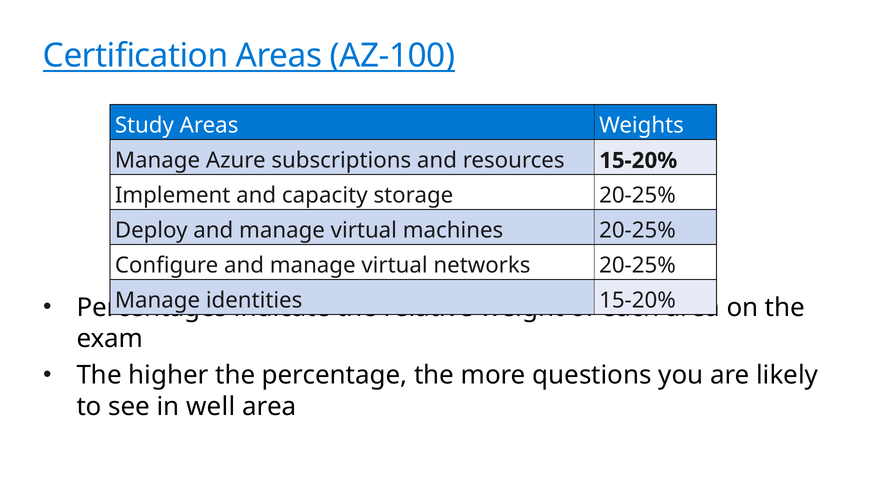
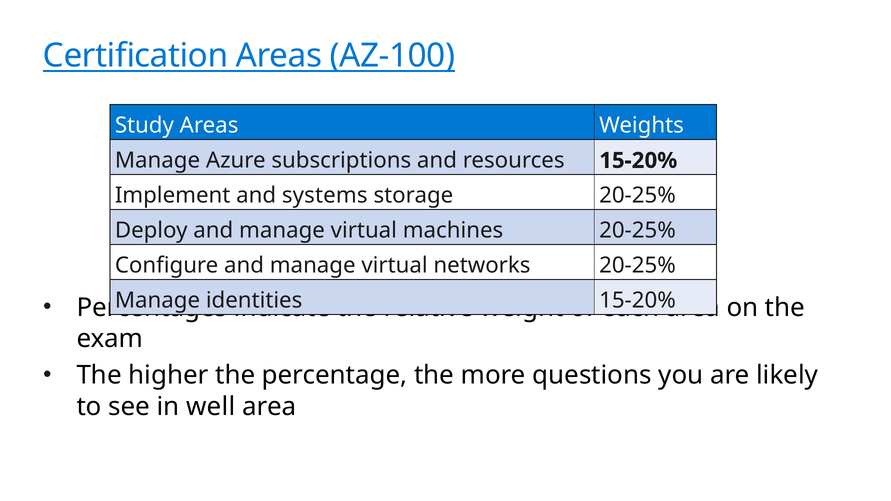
capacity: capacity -> systems (325, 196)
